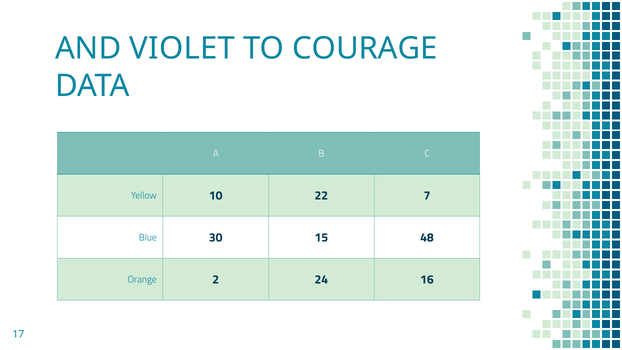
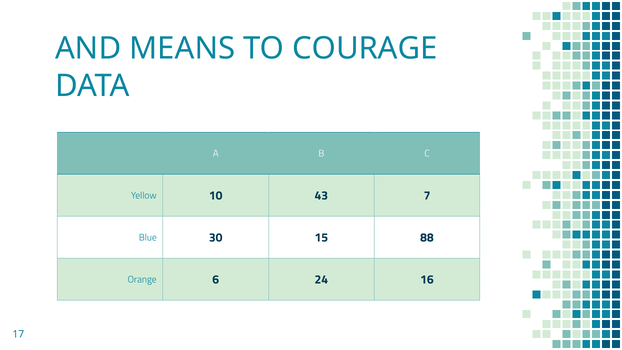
VIOLET: VIOLET -> MEANS (182, 49)
22: 22 -> 43 (321, 196)
48: 48 -> 88 (427, 238)
2: 2 -> 6 (216, 280)
